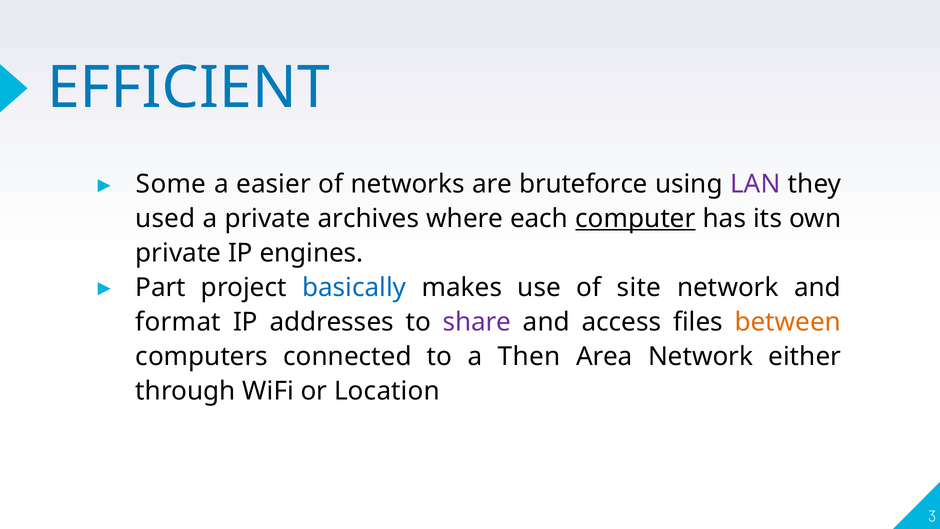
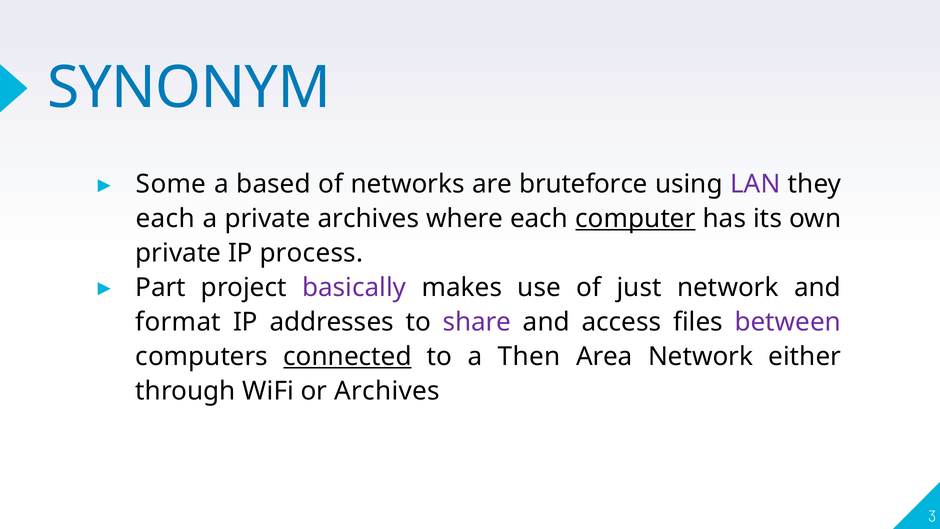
EFFICIENT: EFFICIENT -> SYNONYM (189, 88)
easier: easier -> based (274, 184)
used: used -> each (165, 219)
engines: engines -> process (311, 253)
basically colour: blue -> purple (354, 288)
site: site -> just (639, 288)
between colour: orange -> purple (788, 322)
connected underline: none -> present (348, 356)
or Location: Location -> Archives (387, 391)
